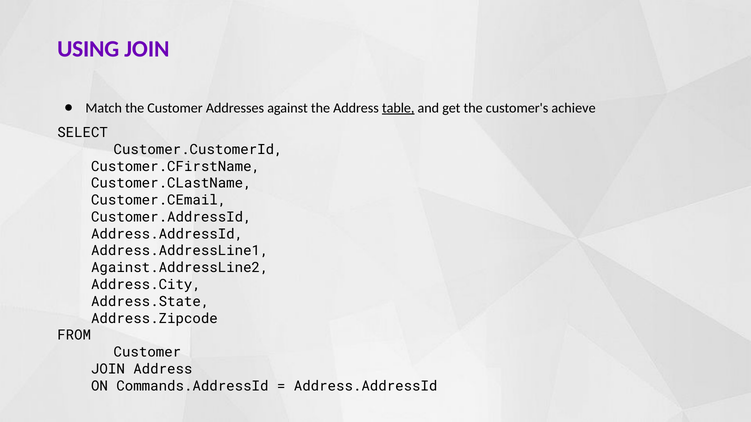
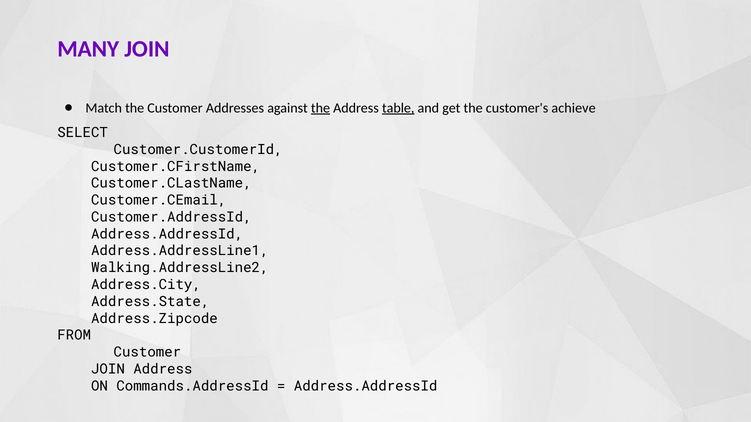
USING: USING -> MANY (88, 49)
the underline: none -> present (320, 108)
Against.AddressLine2: Against.AddressLine2 -> Walking.AddressLine2 (180, 268)
